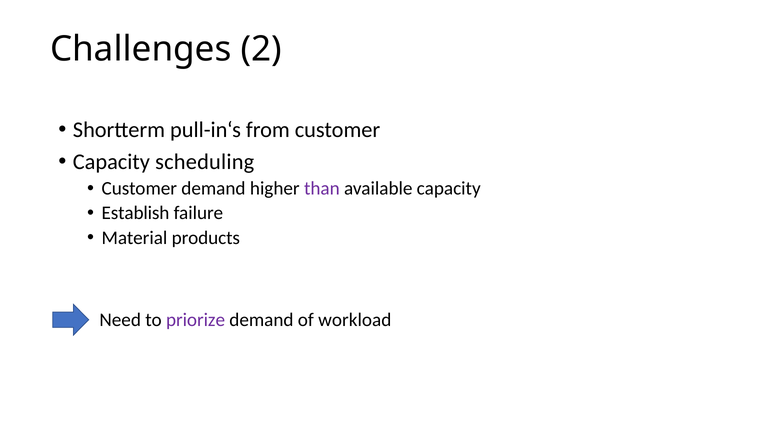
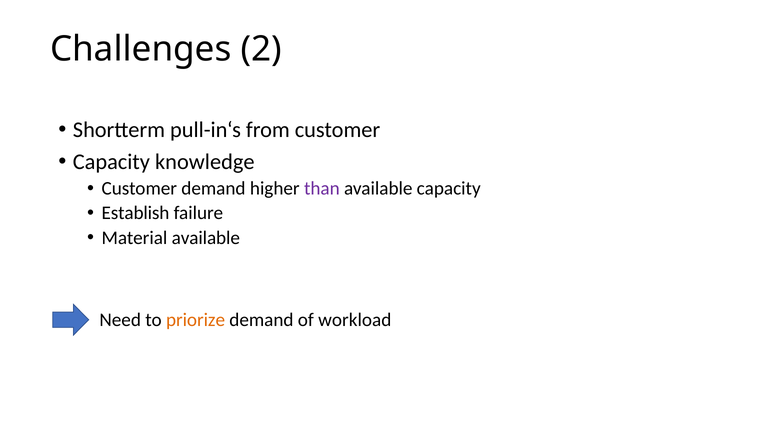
scheduling: scheduling -> knowledge (205, 162)
Material products: products -> available (206, 238)
priorize colour: purple -> orange (196, 320)
